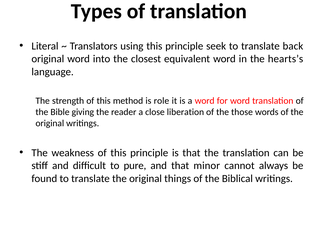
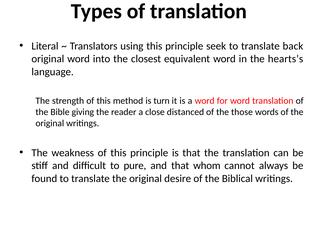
role: role -> turn (162, 101)
liberation: liberation -> distanced (185, 112)
minor: minor -> whom (207, 166)
things: things -> desire (178, 179)
